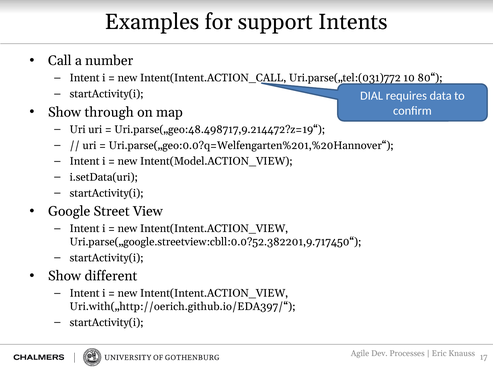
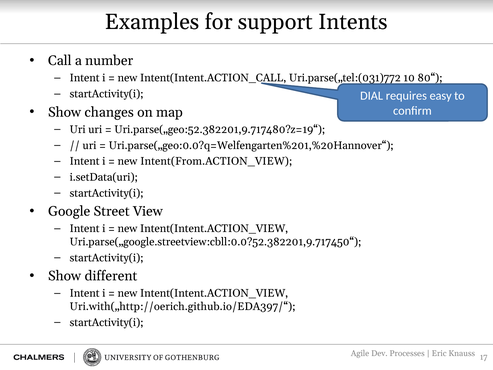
data: data -> easy (441, 96)
through: through -> changes (109, 112)
Uri.parse(„geo:48.498717,9.214472?z=19“: Uri.parse(„geo:48.498717,9.214472?z=19“ -> Uri.parse(„geo:52.382201,9.717480?z=19“ (220, 129)
Intent(Model.ACTION_VIEW: Intent(Model.ACTION_VIEW -> Intent(From.ACTION_VIEW (216, 161)
